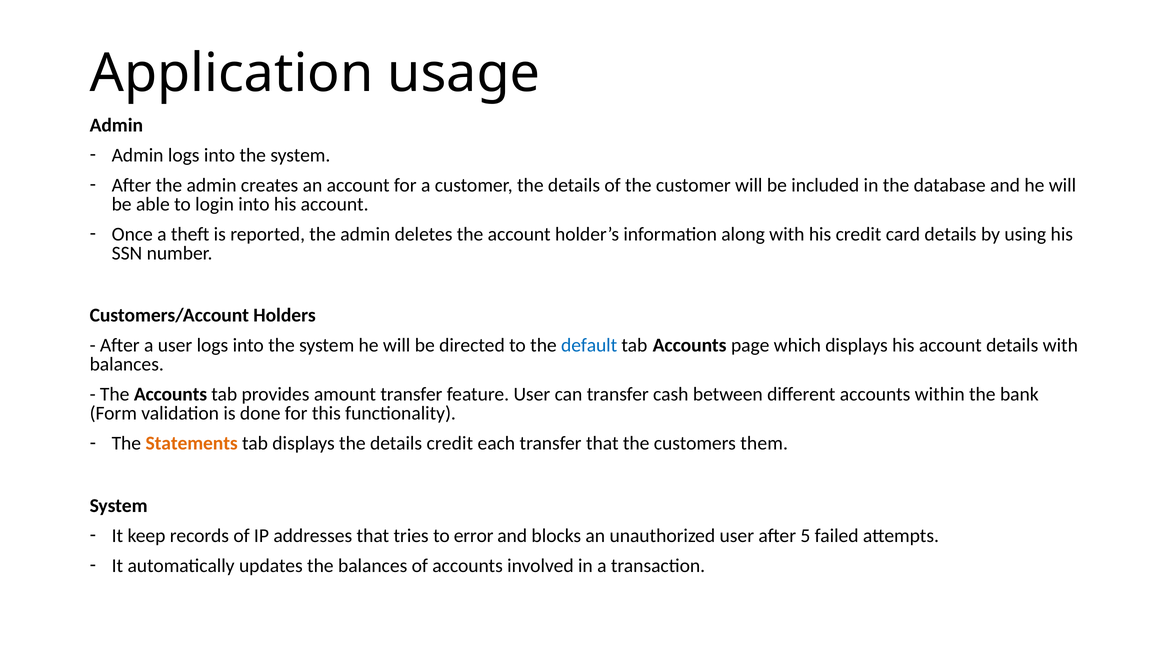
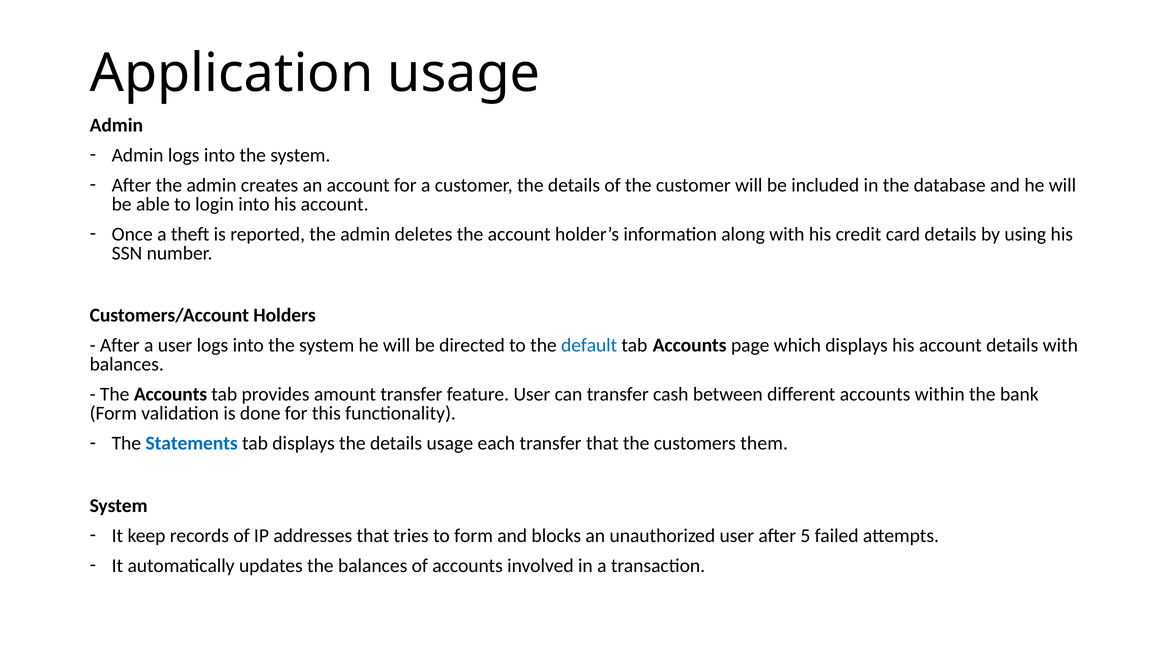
Statements colour: orange -> blue (192, 444)
details credit: credit -> usage (450, 444)
to error: error -> form (474, 536)
